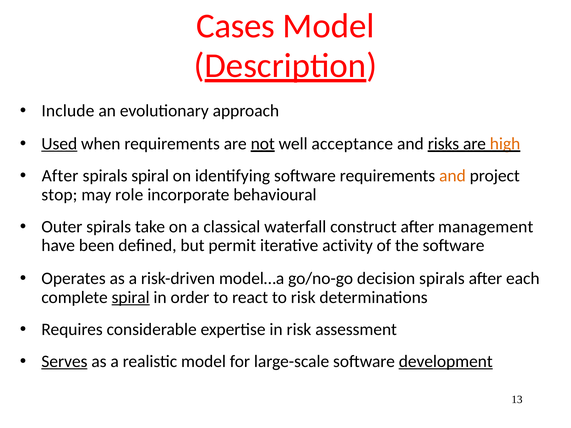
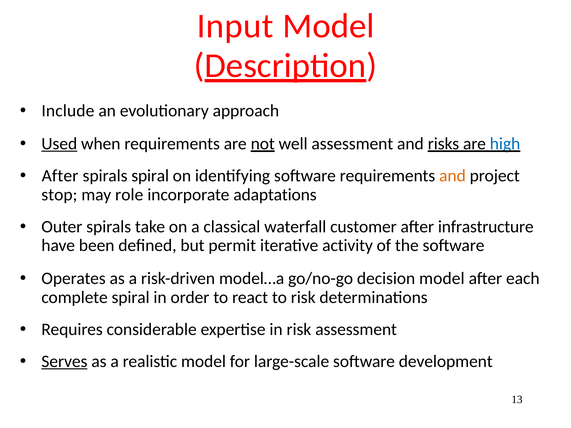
Cases: Cases -> Input (235, 26)
well acceptance: acceptance -> assessment (352, 144)
high colour: orange -> blue (505, 144)
behavioural: behavioural -> adaptations (275, 195)
construct: construct -> customer (363, 227)
management: management -> infrastructure (486, 227)
decision spirals: spirals -> model (442, 279)
spiral underline: present -> none (131, 297)
development underline: present -> none (446, 362)
